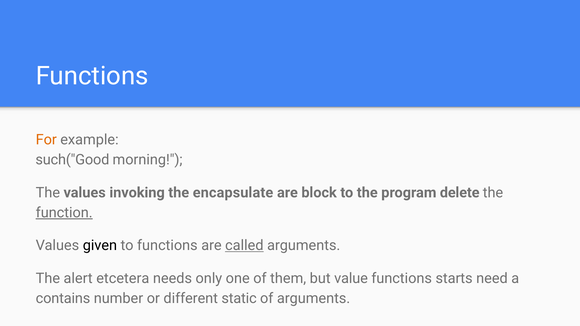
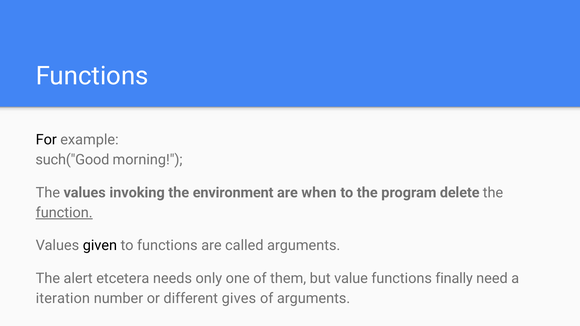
For colour: orange -> black (46, 140)
encapsulate: encapsulate -> environment (233, 193)
block: block -> when (319, 193)
called underline: present -> none (244, 246)
starts: starts -> finally (454, 279)
contains: contains -> iteration (63, 299)
static: static -> gives (239, 299)
